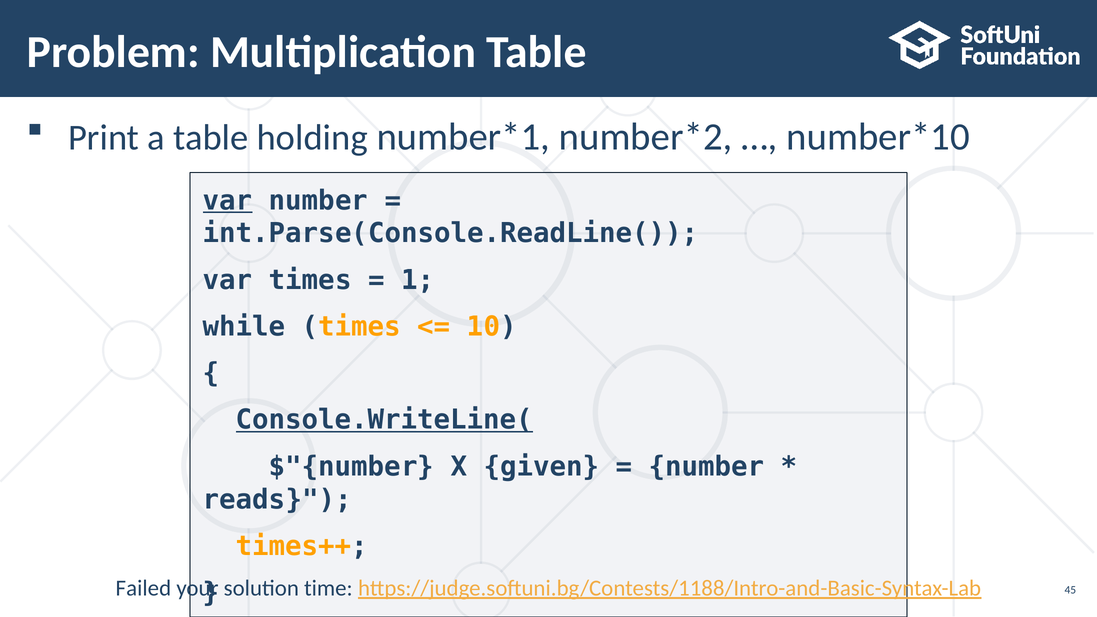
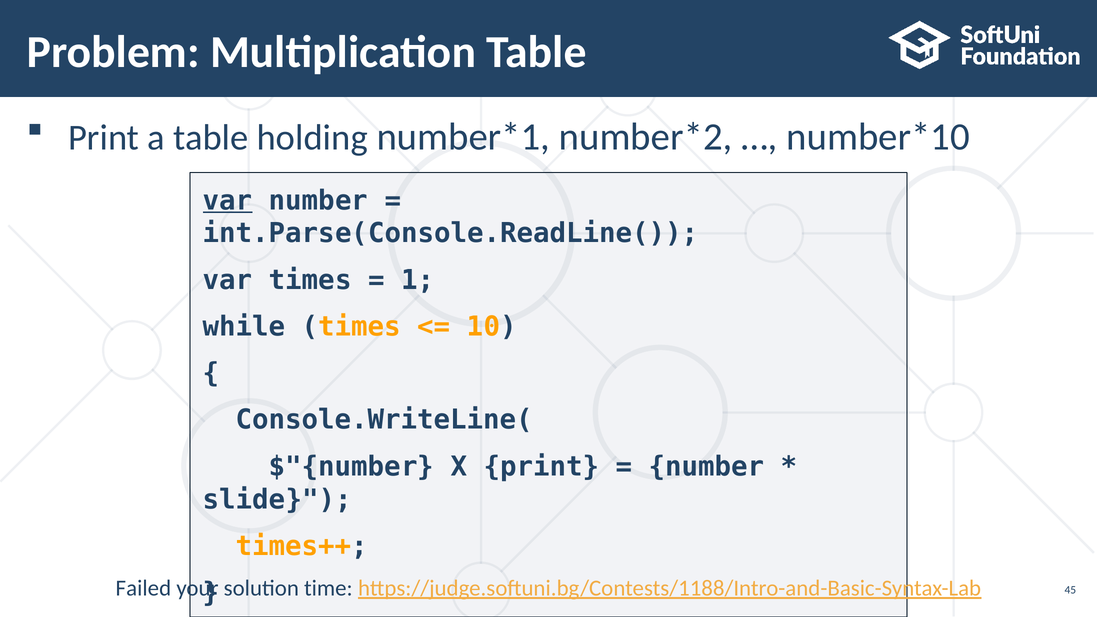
Console.WriteLine( underline: present -> none (384, 420)
X given: given -> print (541, 467)
reads: reads -> slide (277, 500)
